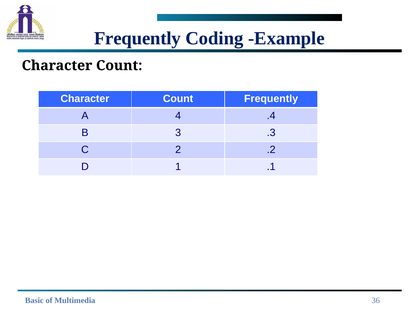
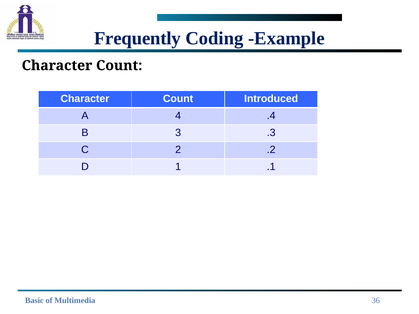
Count Frequently: Frequently -> Introduced (271, 99)
